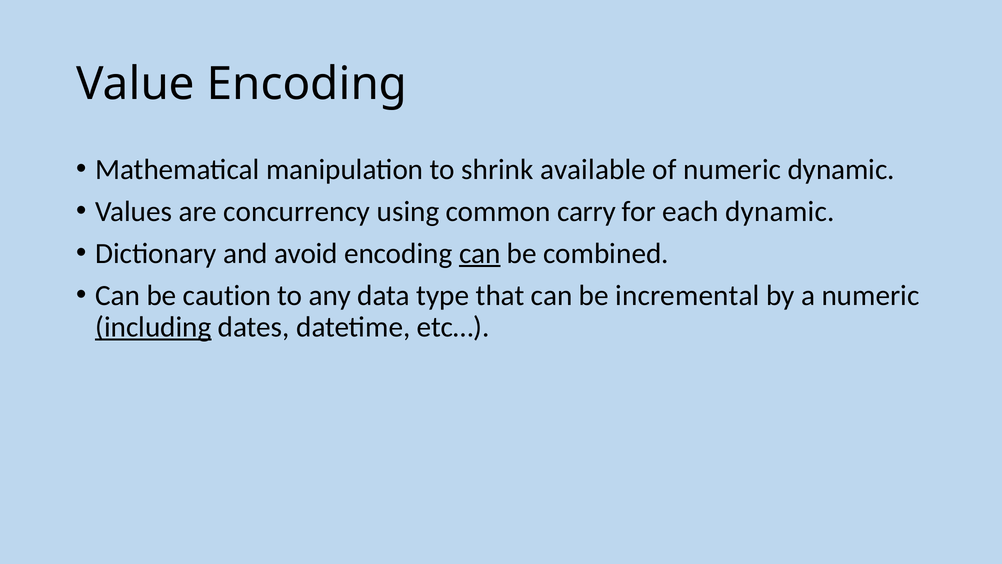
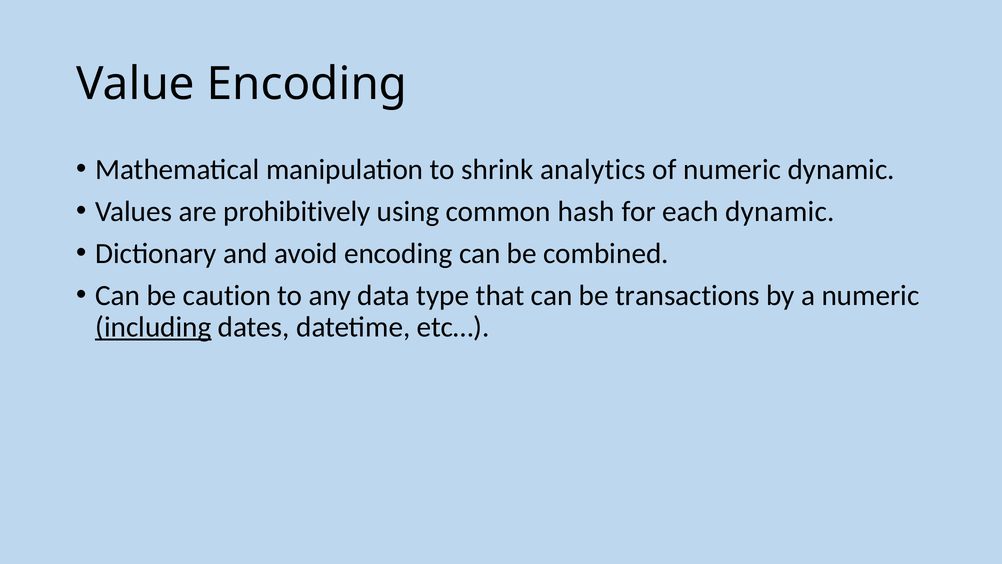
available: available -> analytics (593, 169)
concurrency: concurrency -> prohibitively (297, 211)
carry: carry -> hash (586, 211)
can underline: present -> none (480, 253)
incremental: incremental -> transactions (688, 295)
